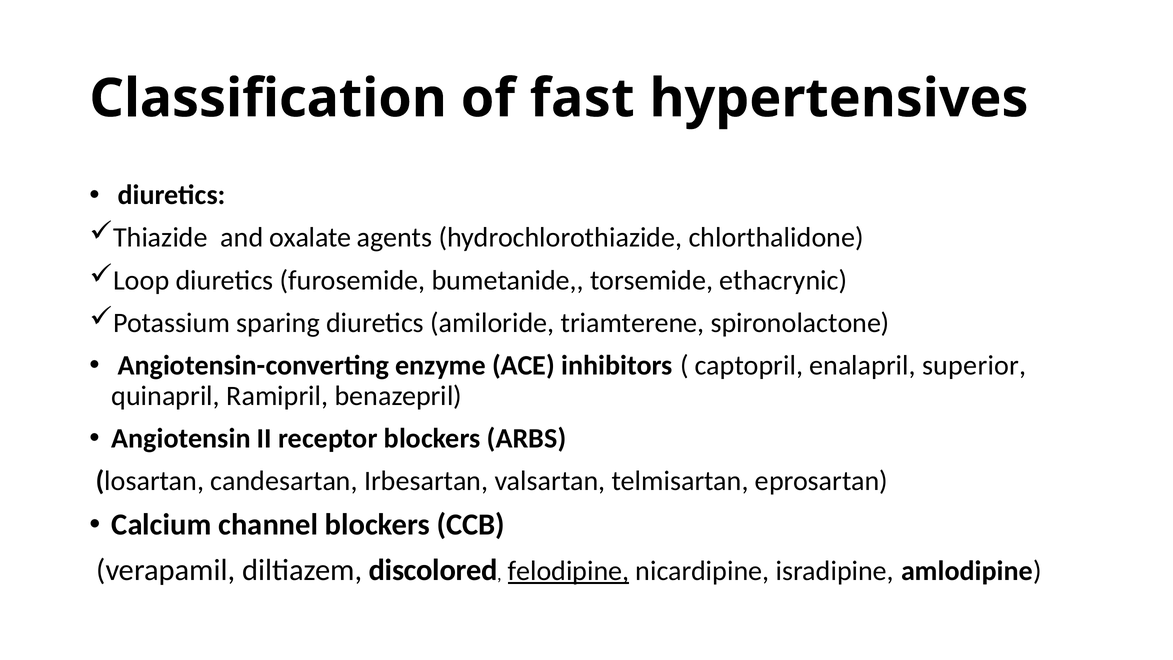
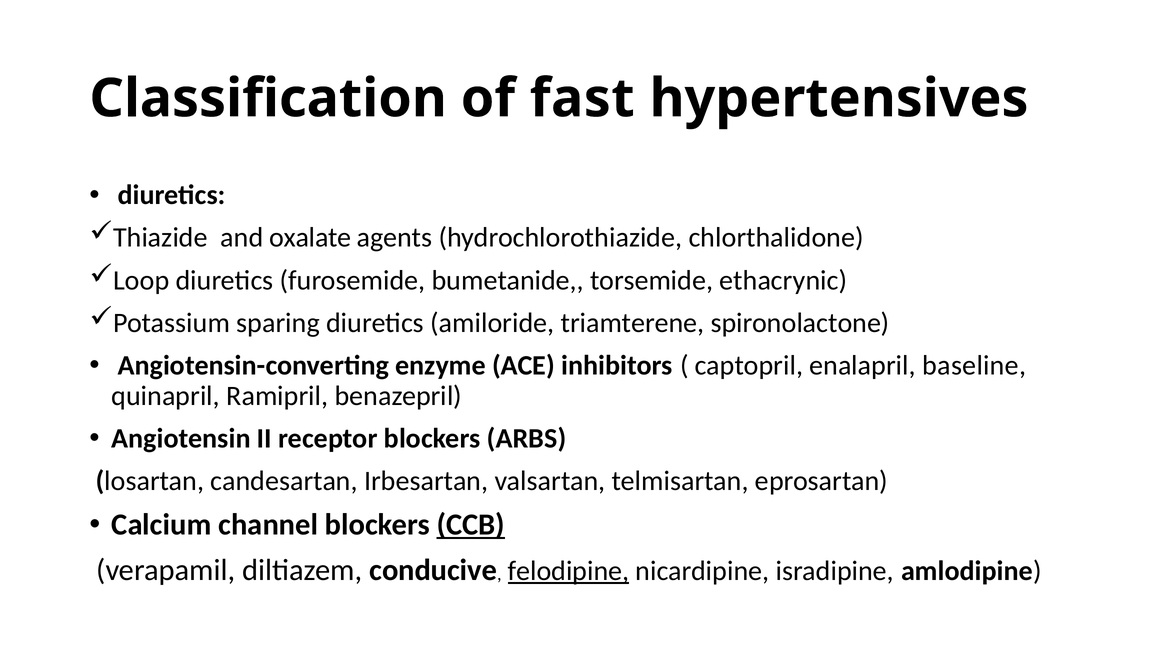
superior: superior -> baseline (974, 365)
CCB underline: none -> present (471, 525)
discolored: discolored -> conducive (433, 570)
